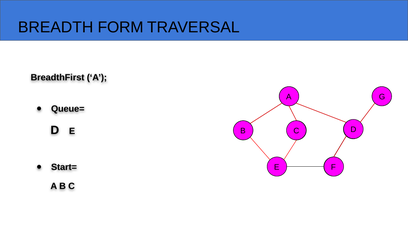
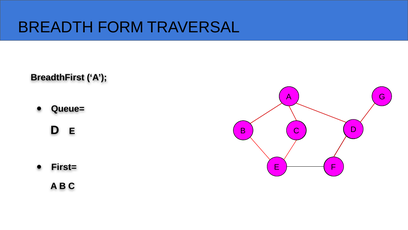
Start=: Start= -> First= (64, 167)
